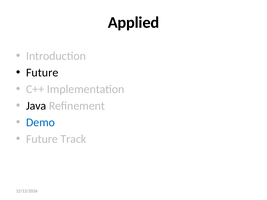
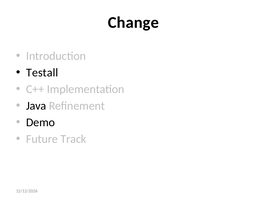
Applied: Applied -> Change (133, 23)
Future: Future -> Testall (42, 73)
Demo colour: blue -> black (41, 122)
